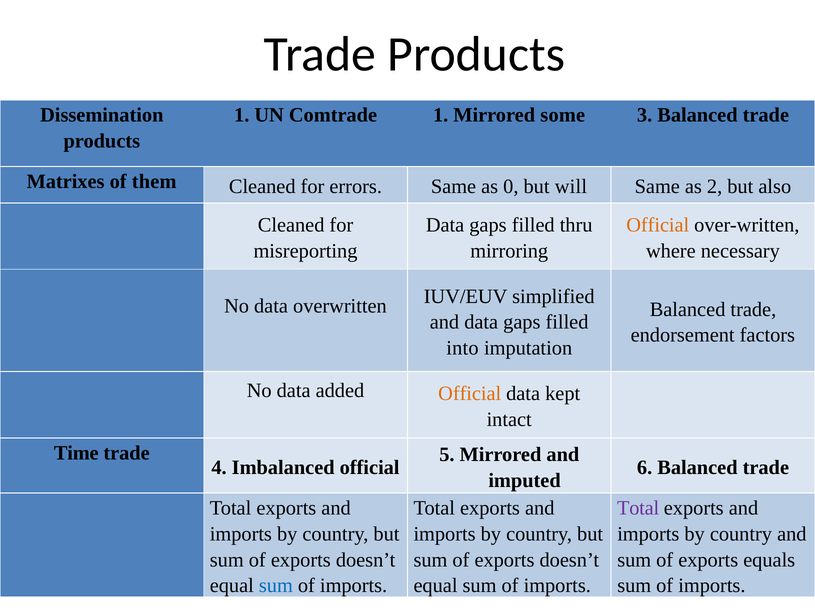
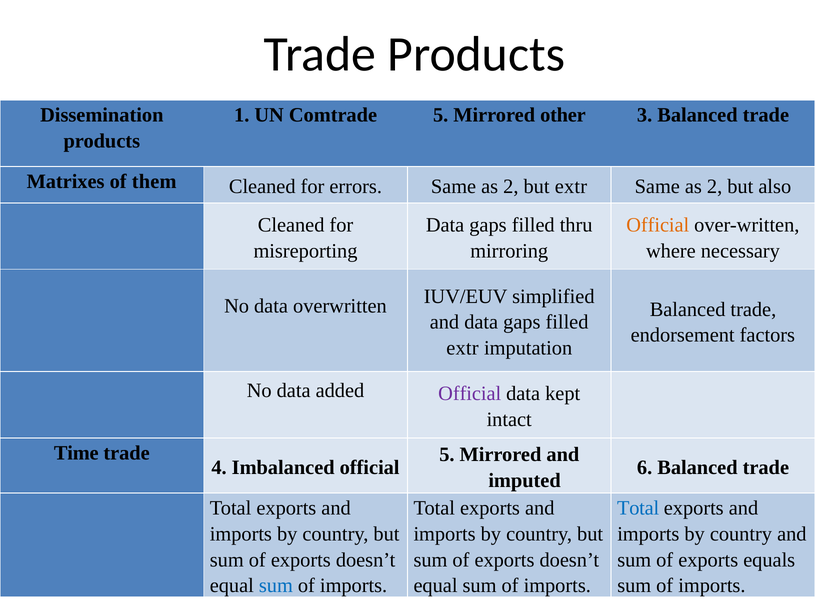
Comtrade 1: 1 -> 5 (441, 115)
some: some -> other (563, 115)
errors Same as 0: 0 -> 2 (511, 187)
but will: will -> extr (571, 187)
into: into -> extr (462, 348)
Official colour: orange -> purple (470, 394)
Total colour: purple -> blue (638, 508)
